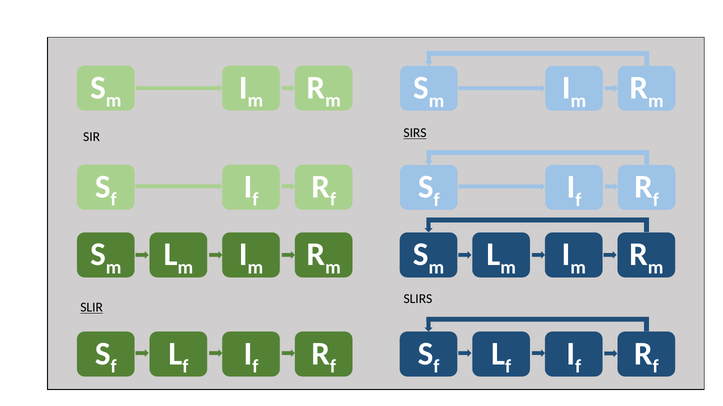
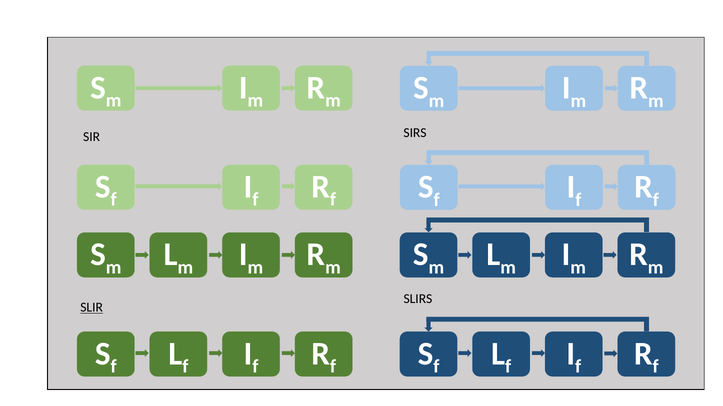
SIRS underline: present -> none (415, 133)
